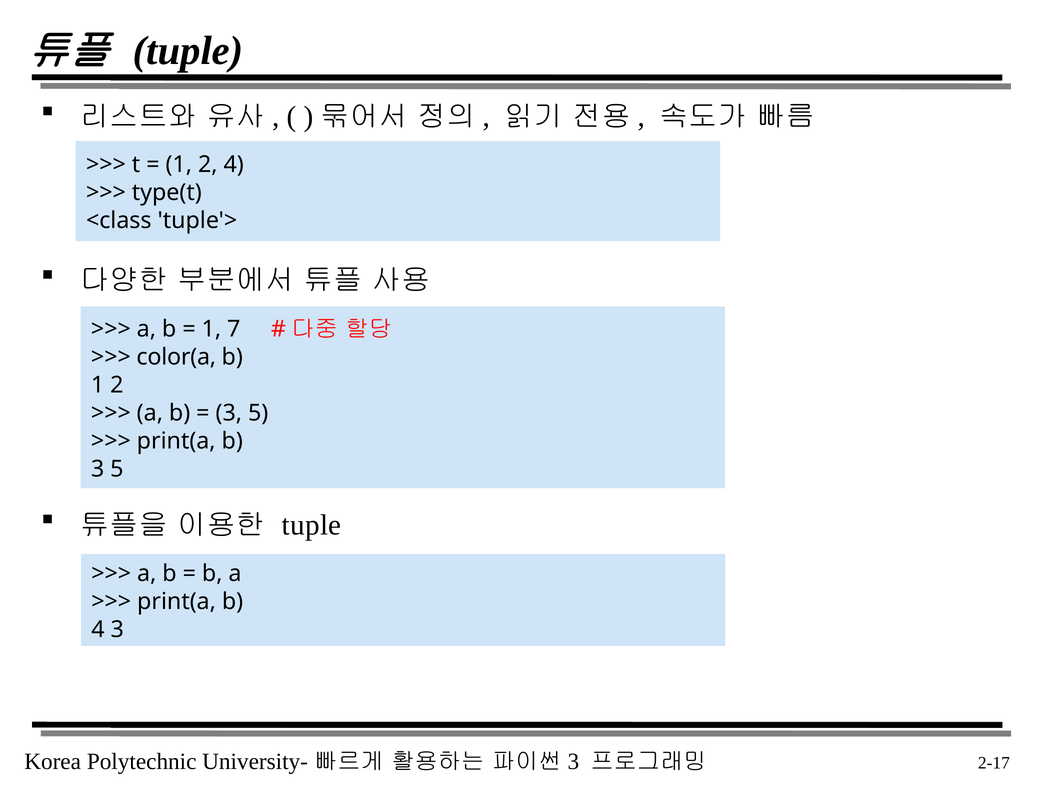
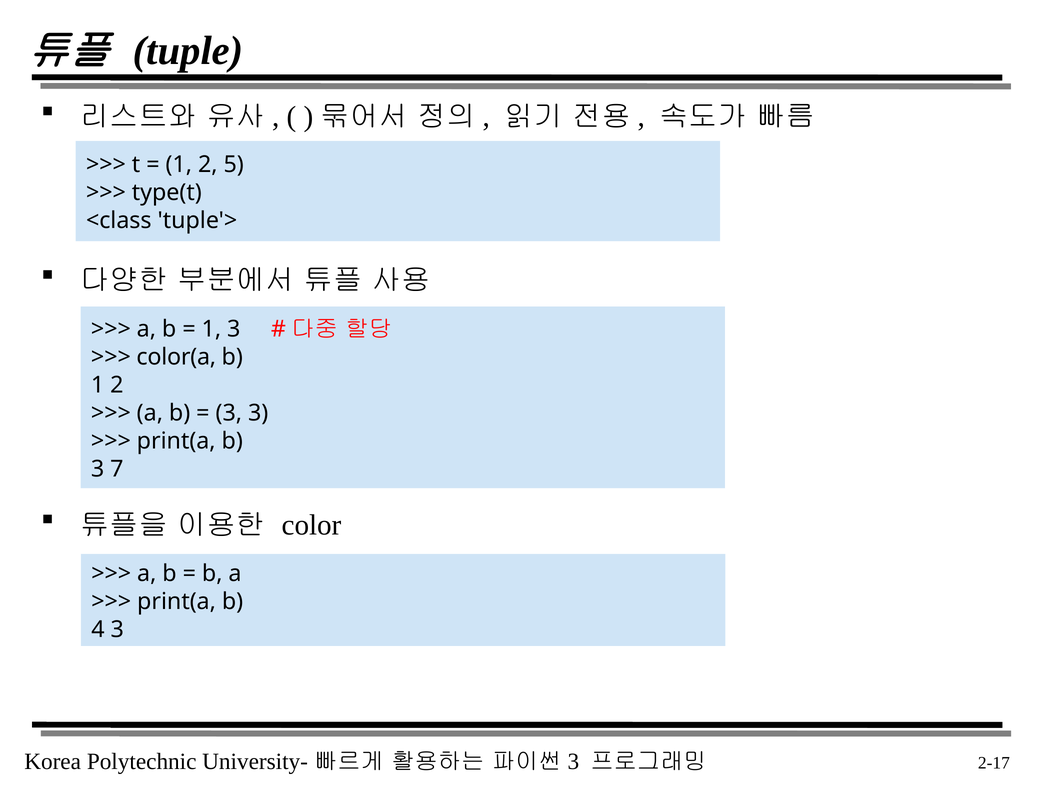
2 4: 4 -> 5 (234, 165)
1 7: 7 -> 3 (234, 329)
5: 5 -> 3 (258, 413)
5: 5 -> 7 (117, 469)
tuple: tuple -> color (312, 525)
